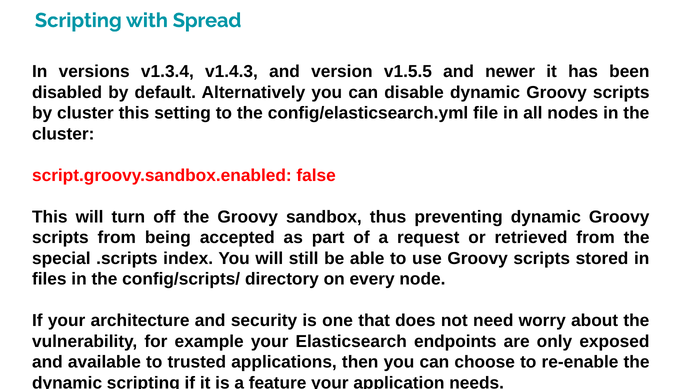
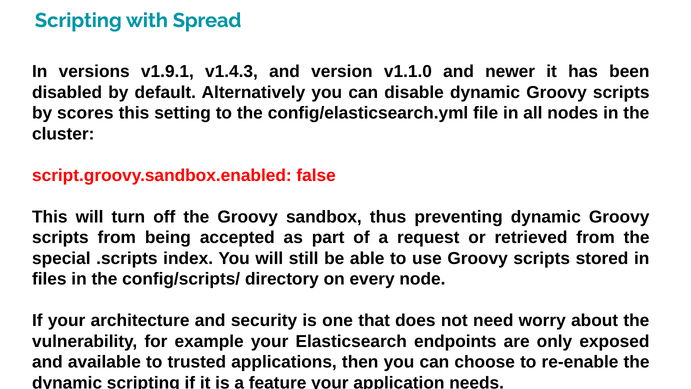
v1.3.4: v1.3.4 -> v1.9.1 (167, 72)
v1.5.5: v1.5.5 -> v1.1.0 (408, 72)
by cluster: cluster -> scores (85, 113)
